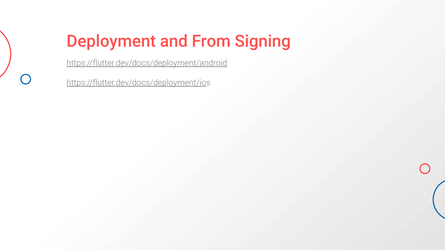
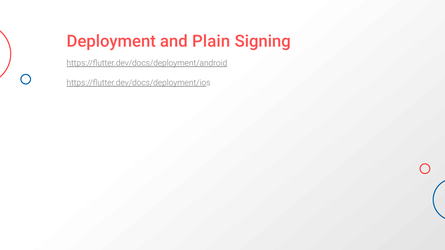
From: From -> Plain (211, 41)
